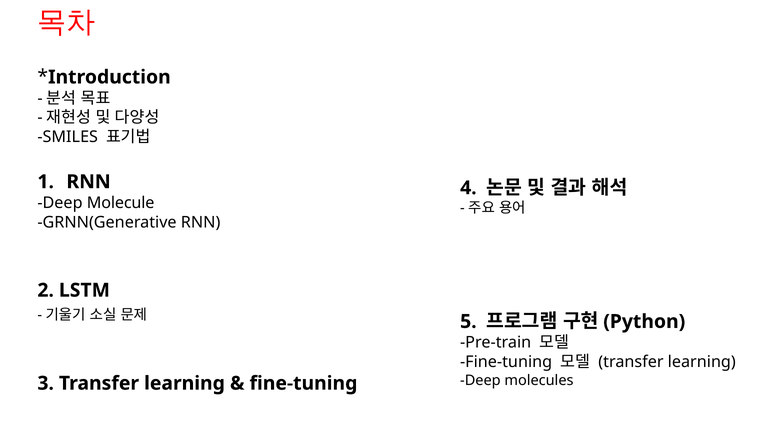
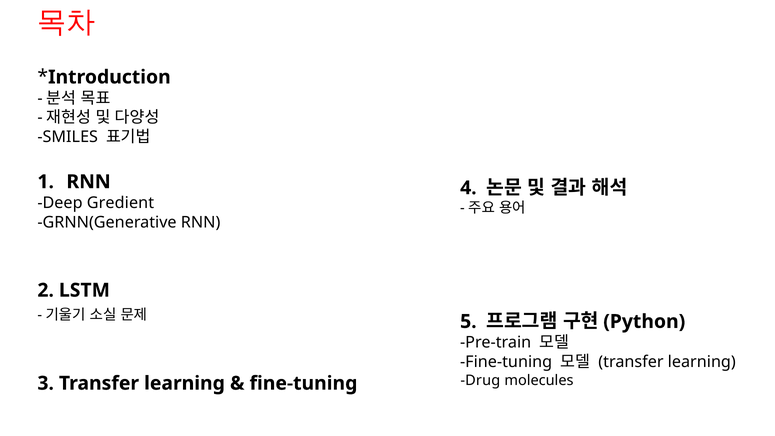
Molecule: Molecule -> Gredient (120, 203)
Deep: Deep -> Drug (480, 380)
